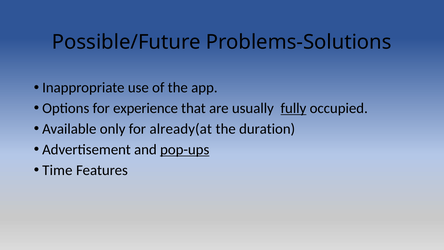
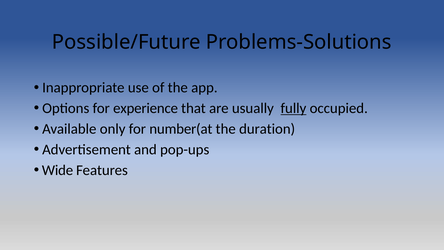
already(at: already(at -> number(at (181, 129)
pop-ups underline: present -> none (185, 149)
Time: Time -> Wide (58, 170)
